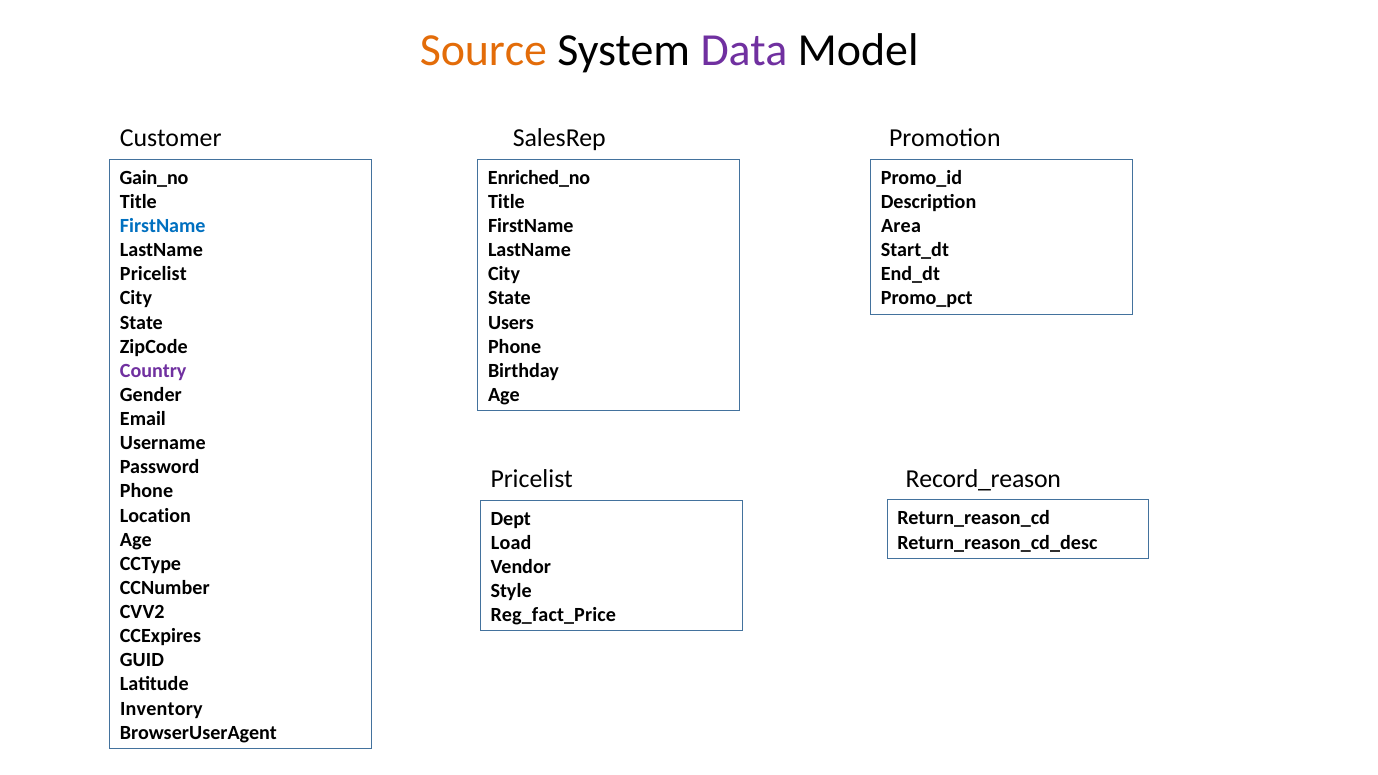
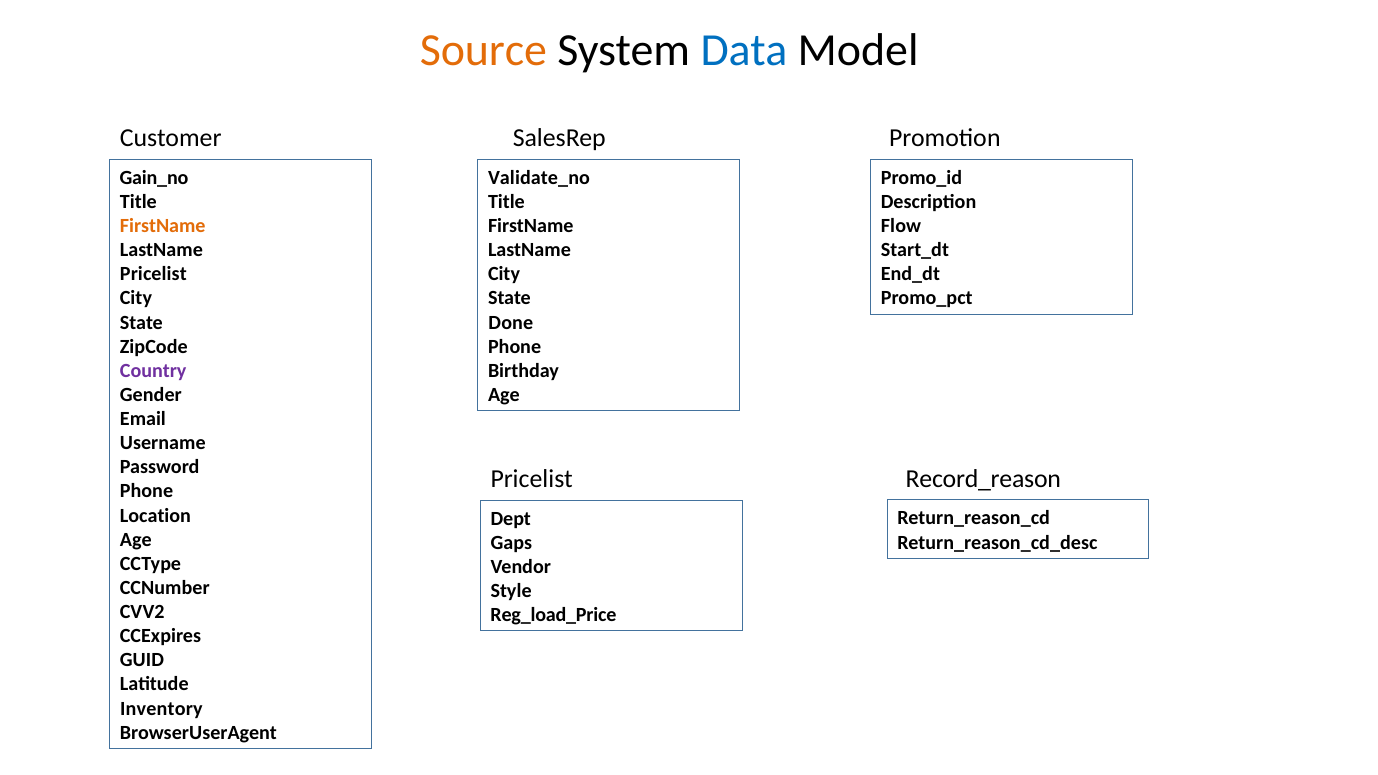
Data colour: purple -> blue (744, 50)
Enriched_no: Enriched_no -> Validate_no (539, 178)
FirstName colour: blue -> orange (163, 226)
Area: Area -> Flow (901, 226)
Users: Users -> Done (511, 322)
Load: Load -> Gaps (511, 543)
Reg_fact_Price: Reg_fact_Price -> Reg_load_Price (553, 615)
